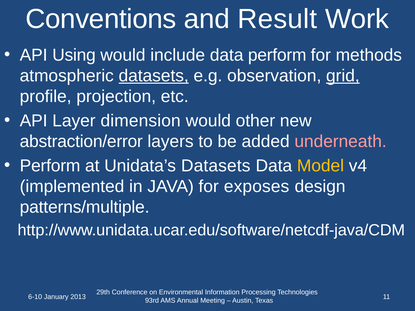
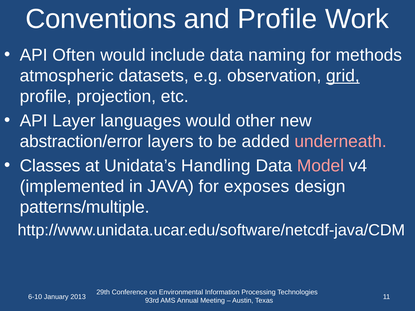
and Result: Result -> Profile (277, 19)
Using: Using -> Often (74, 55)
data perform: perform -> naming (277, 55)
datasets underline: present -> none (154, 76)
dimension: dimension -> languages (141, 121)
Perform: Perform -> Classes (50, 166)
Unidata’s Datasets: Datasets -> Handling (216, 166)
Model colour: yellow -> pink (321, 166)
